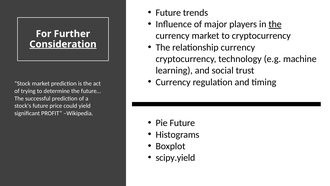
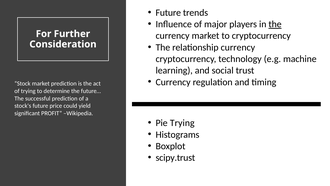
Consideration underline: present -> none (63, 44)
Pie Future: Future -> Trying (182, 123)
scipy.yield: scipy.yield -> scipy.trust (175, 157)
